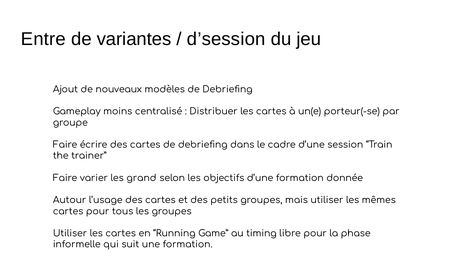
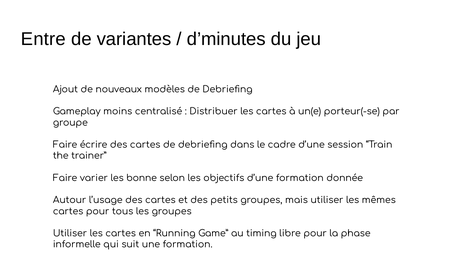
d’session: d’session -> d’minutes (226, 39)
grand: grand -> bonne (142, 178)
